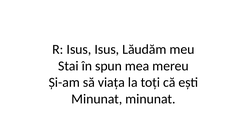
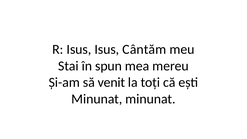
Lăudăm: Lăudăm -> Cântăm (144, 49)
viața: viața -> venit (111, 82)
